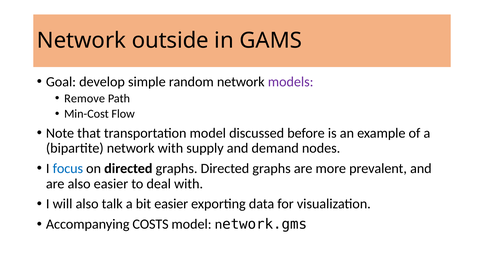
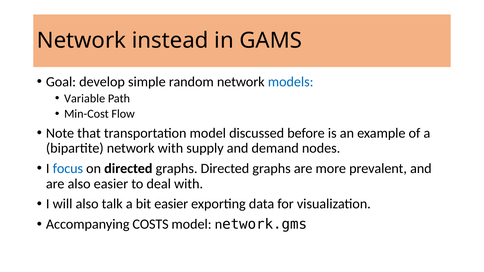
outside: outside -> instead (170, 41)
models colour: purple -> blue (291, 82)
Remove: Remove -> Variable (85, 98)
